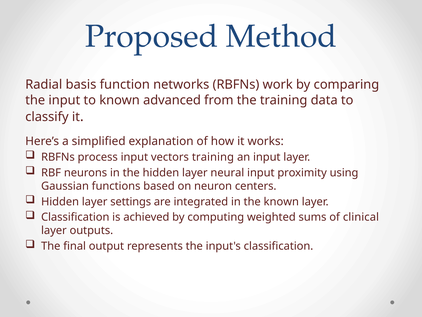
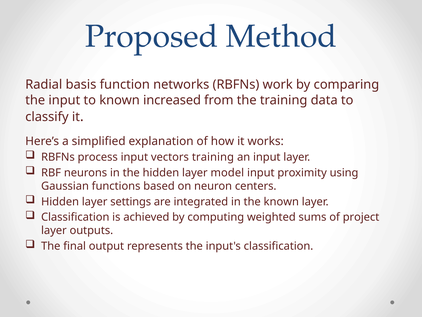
advanced: advanced -> increased (172, 100)
neural: neural -> model (227, 172)
clinical: clinical -> project (361, 217)
